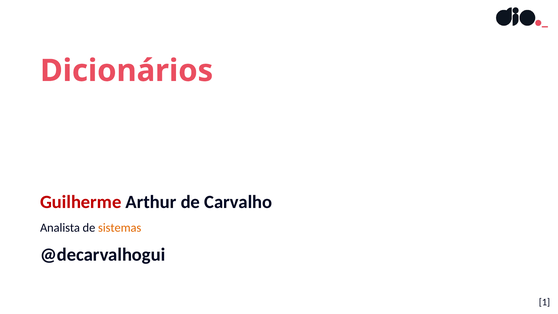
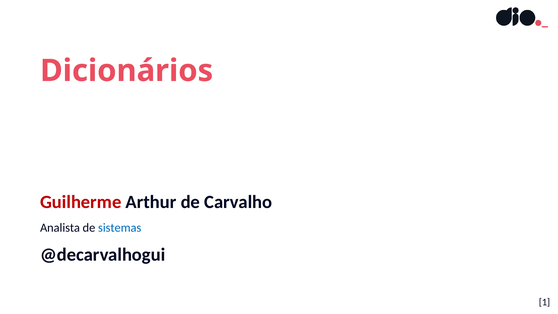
sistemas colour: orange -> blue (120, 228)
